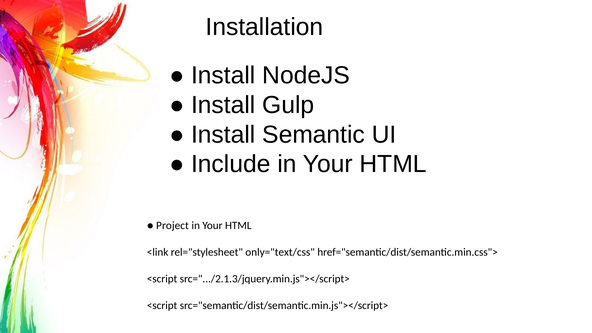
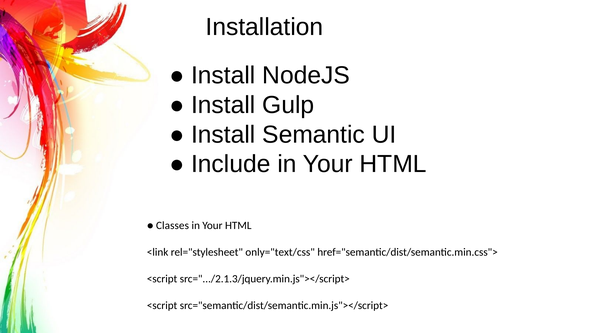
Project: Project -> Classes (173, 226)
